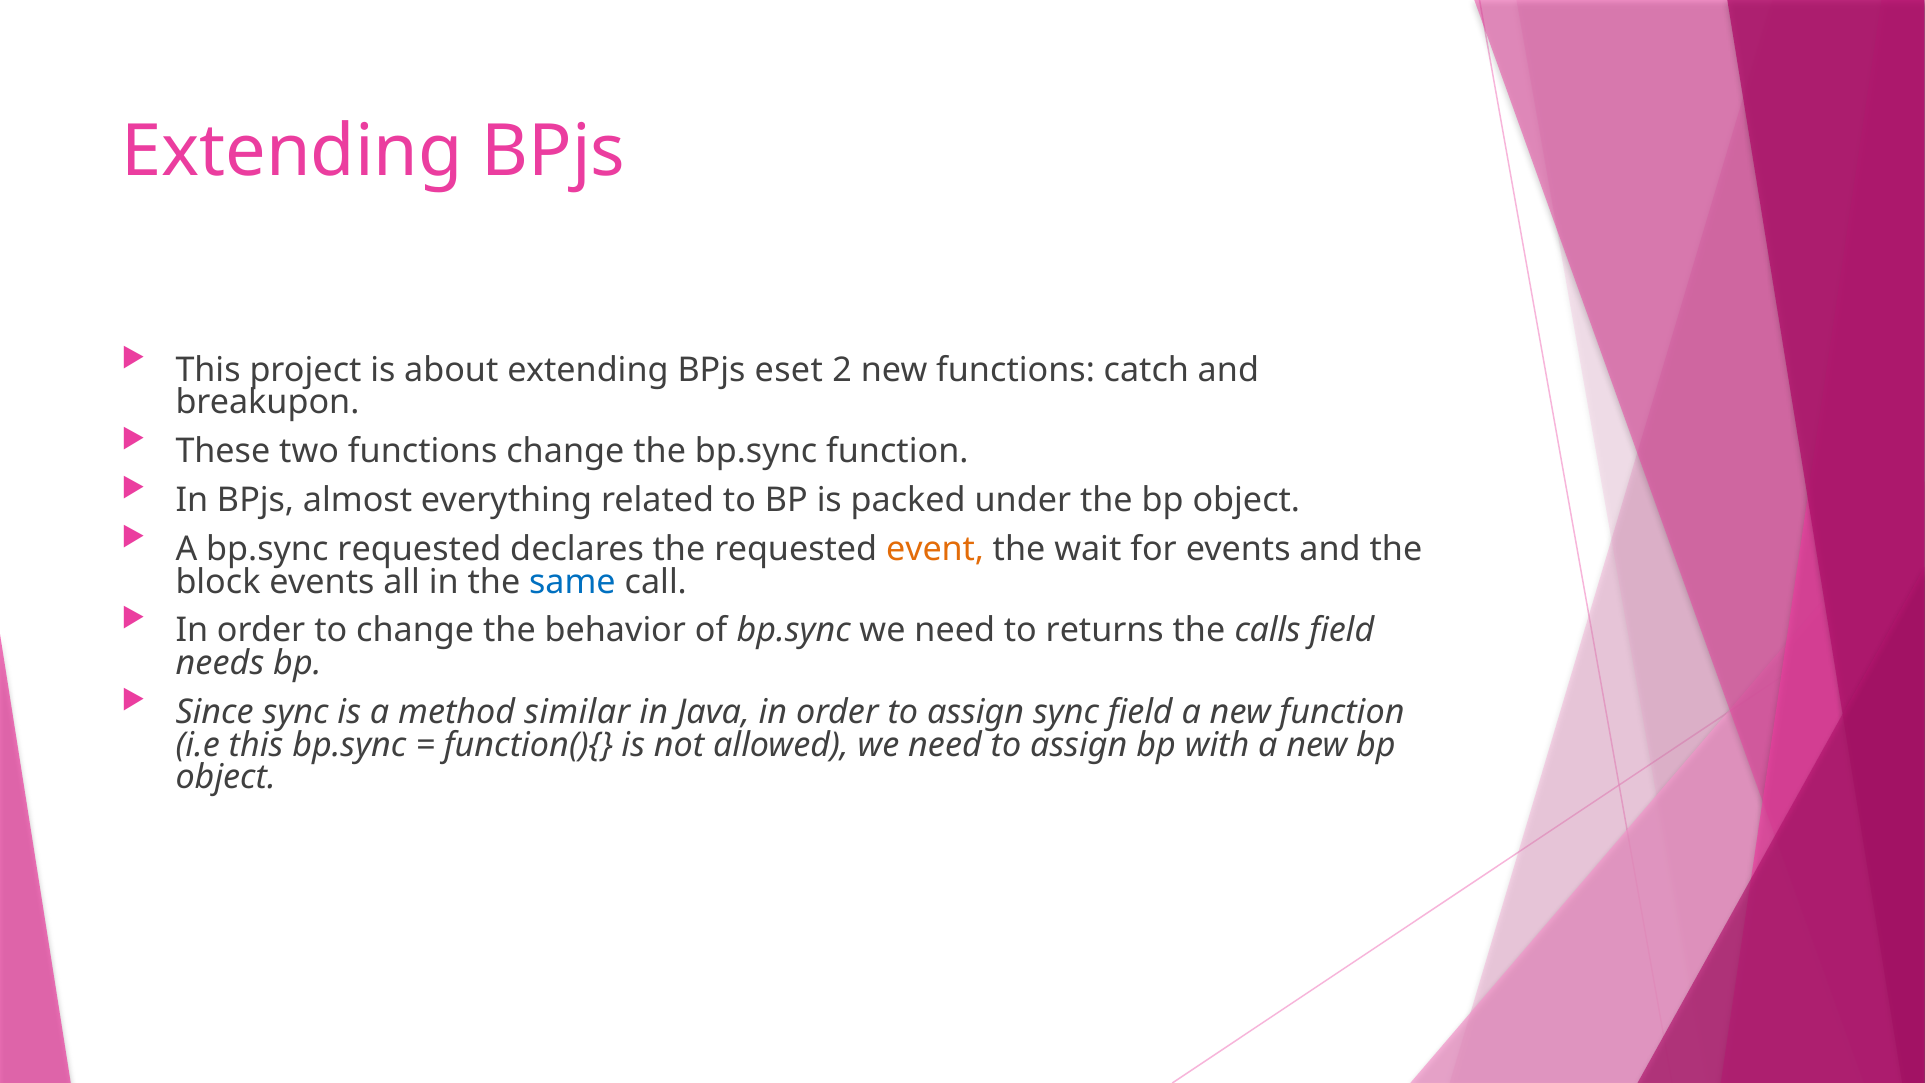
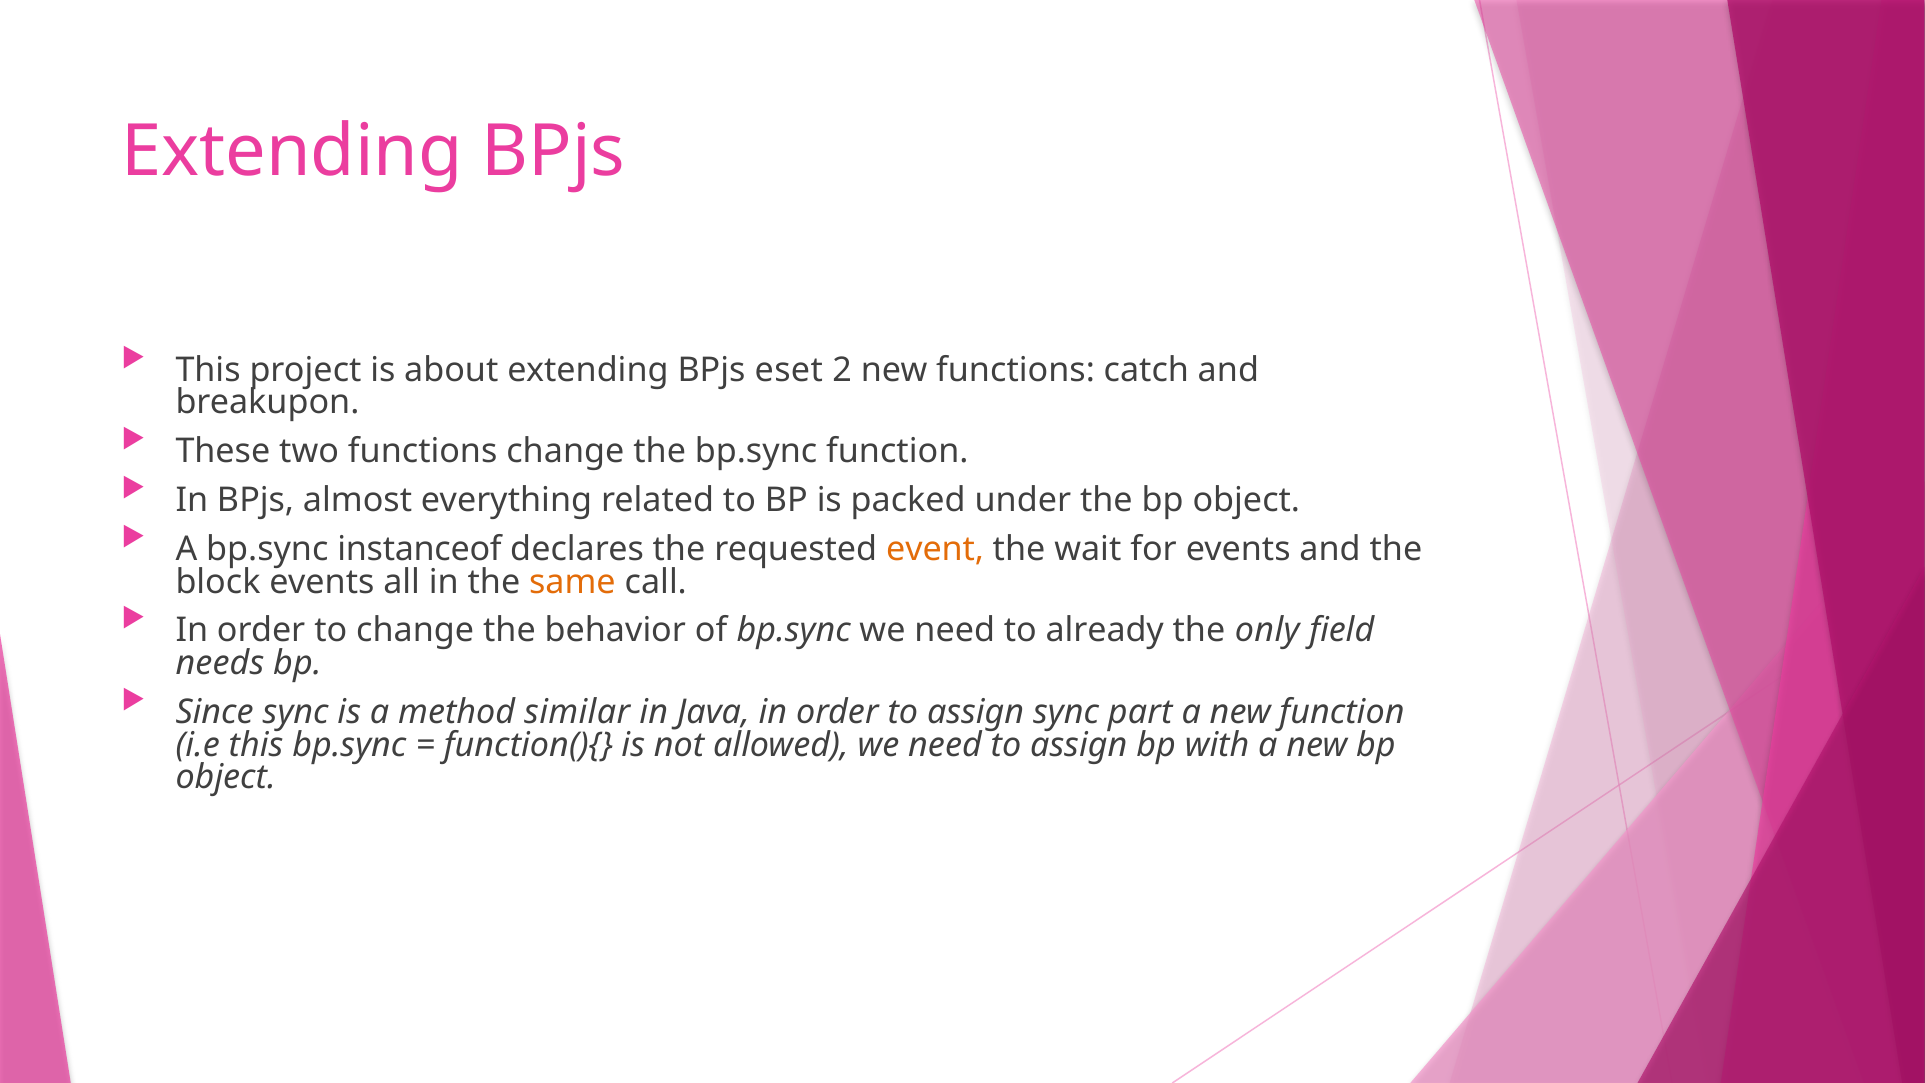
bp.sync requested: requested -> instanceof (420, 549)
same colour: blue -> orange (572, 582)
returns: returns -> already (1105, 630)
calls: calls -> only (1267, 630)
sync field: field -> part (1140, 712)
